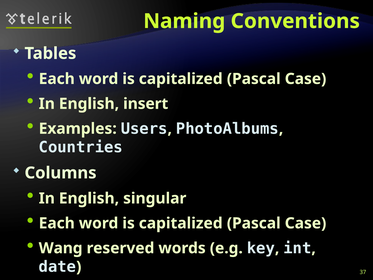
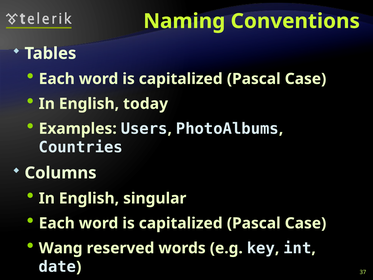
insert: insert -> today (146, 104)
